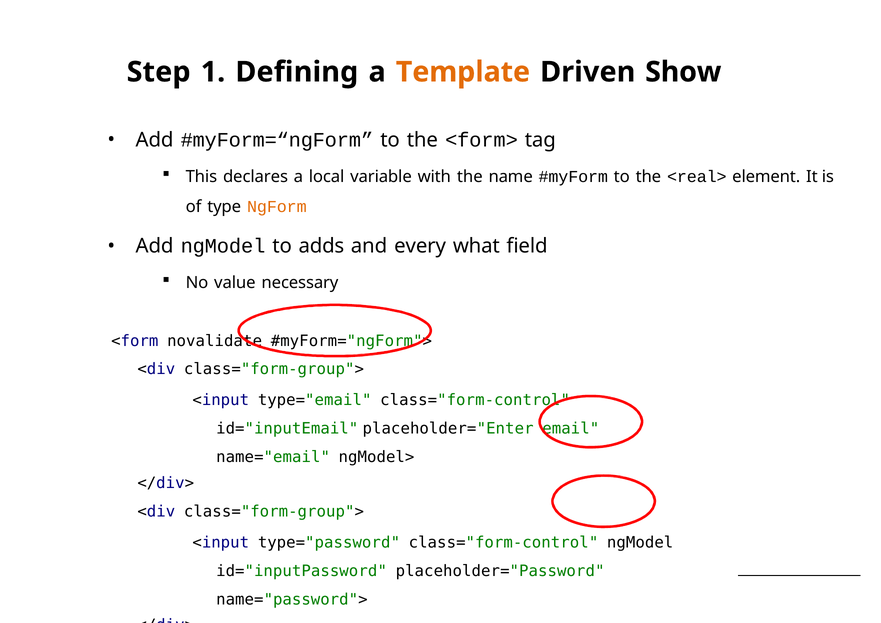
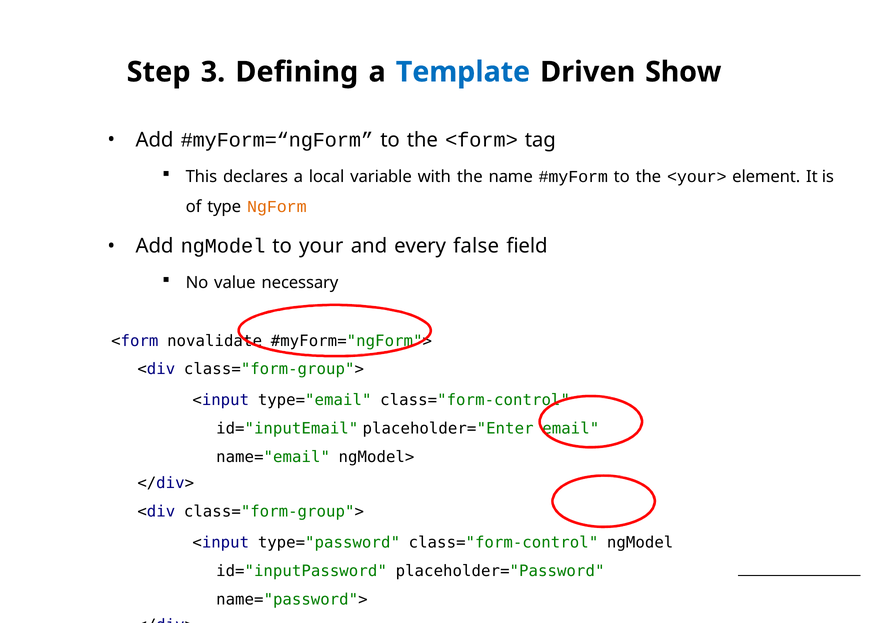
1: 1 -> 3 (213, 72)
Template colour: orange -> blue (463, 72)
<real>: <real> -> <your> (697, 177)
adds: adds -> your (321, 246)
what: what -> false (476, 246)
